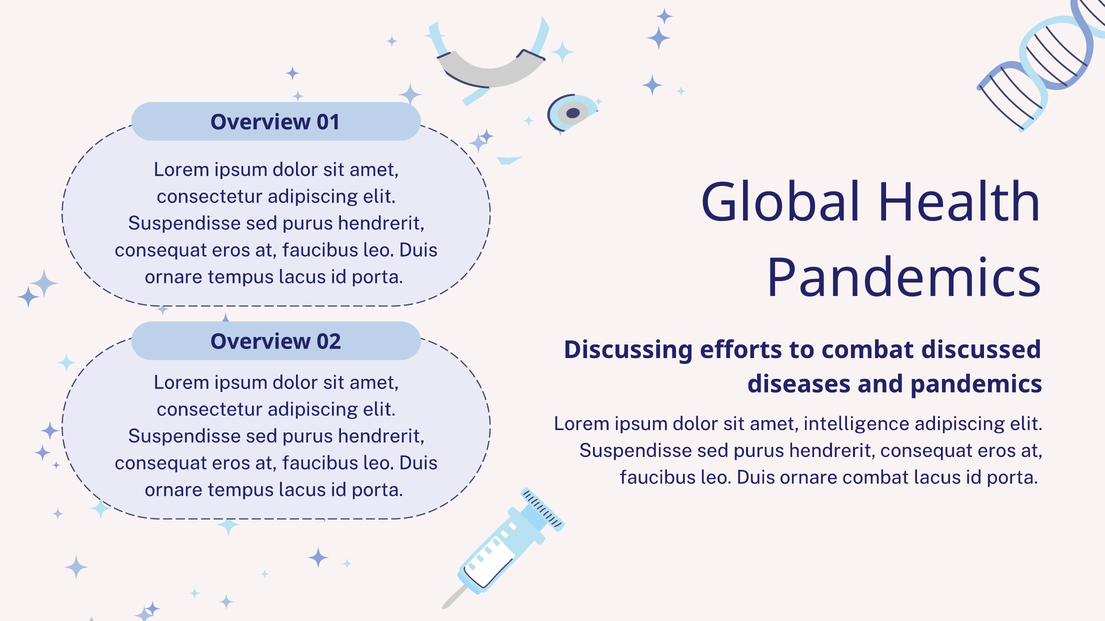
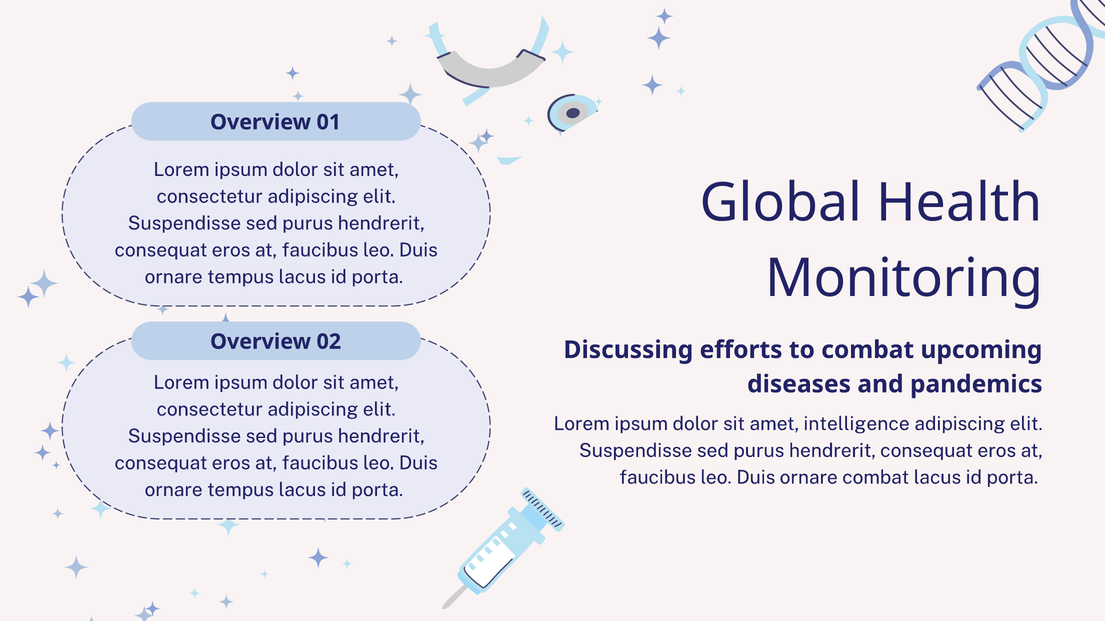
Pandemics: Pandemics -> Monitoring (904, 279)
discussed: discussed -> upcoming (981, 350)
